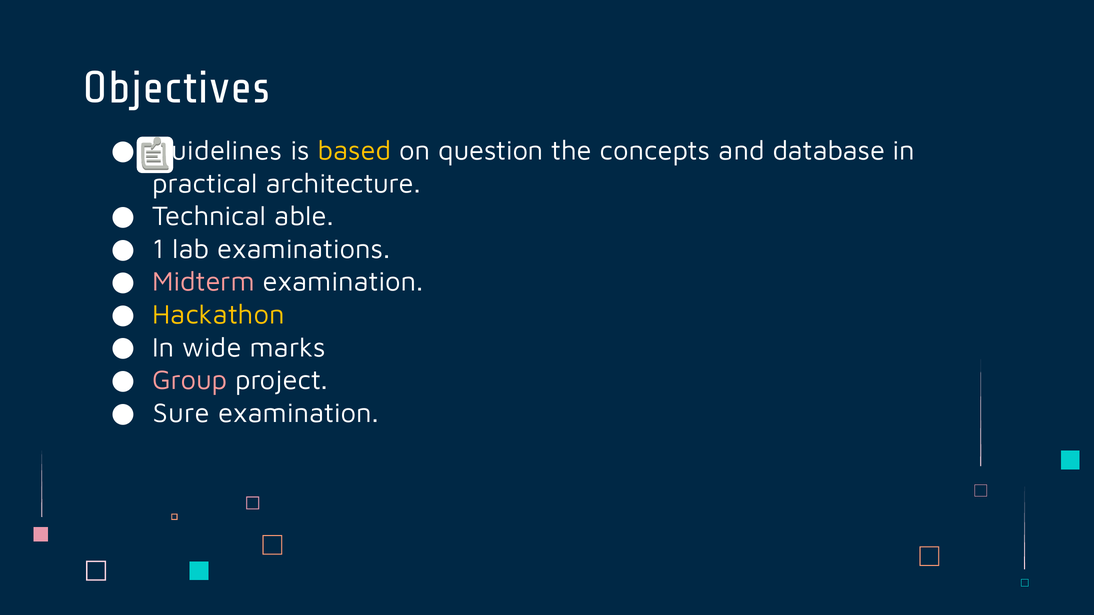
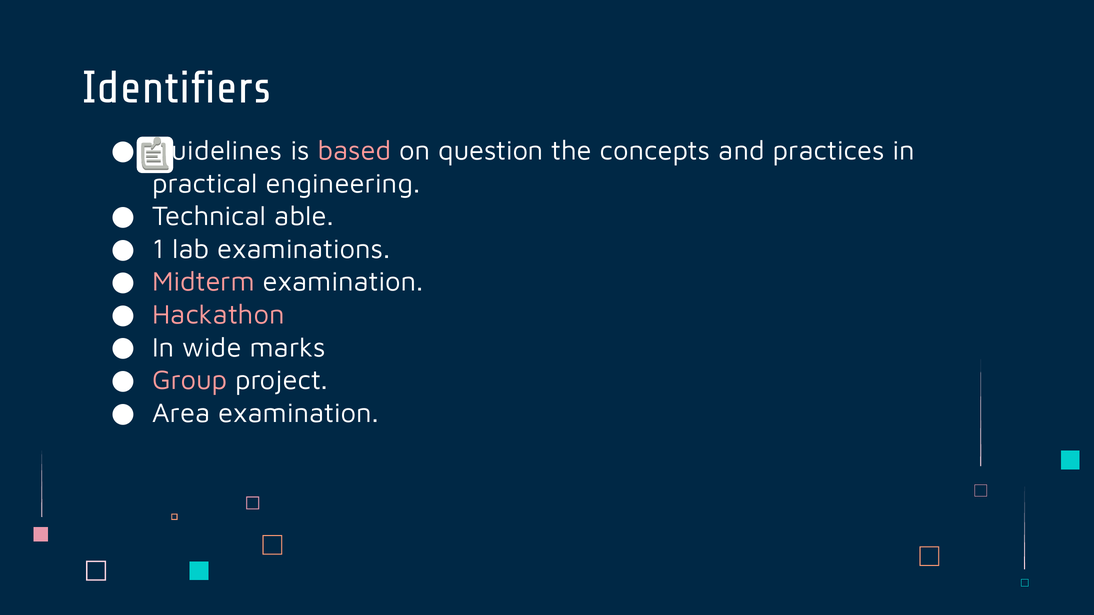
Objectives: Objectives -> Identifiers (177, 88)
based colour: yellow -> pink (355, 151)
database: database -> practices (829, 151)
architecture: architecture -> engineering (343, 184)
Hackathon colour: yellow -> pink (218, 315)
Sure: Sure -> Area (181, 413)
